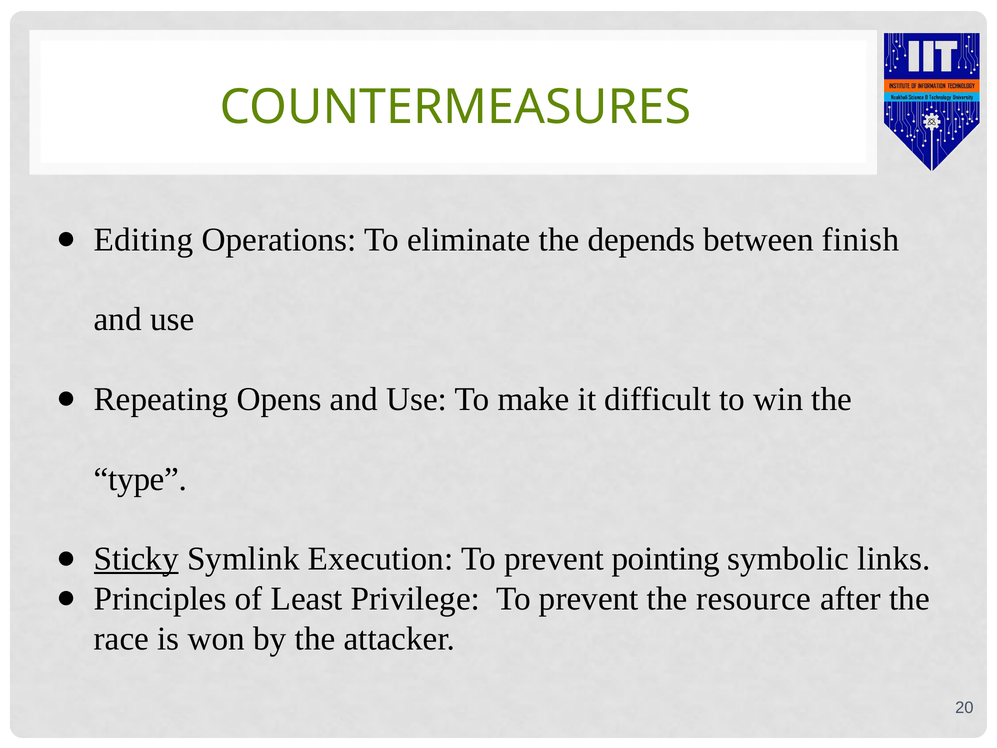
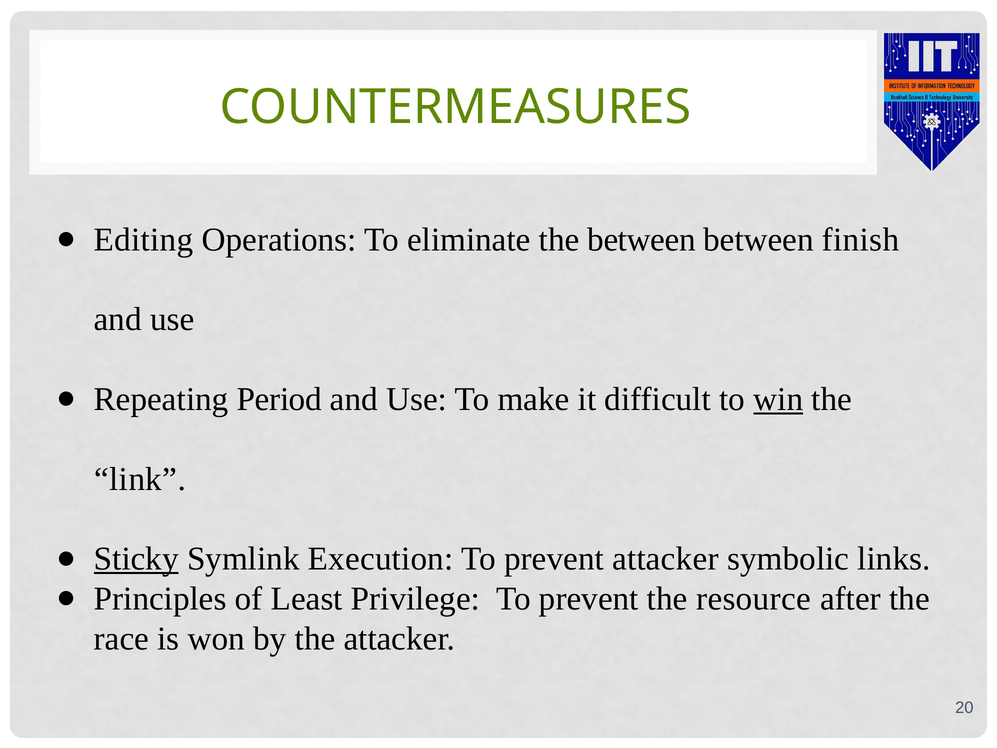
the depends: depends -> between (642, 240)
Opens: Opens -> Period (279, 399)
win underline: none -> present (778, 399)
type: type -> link (140, 479)
prevent pointing: pointing -> attacker (665, 559)
